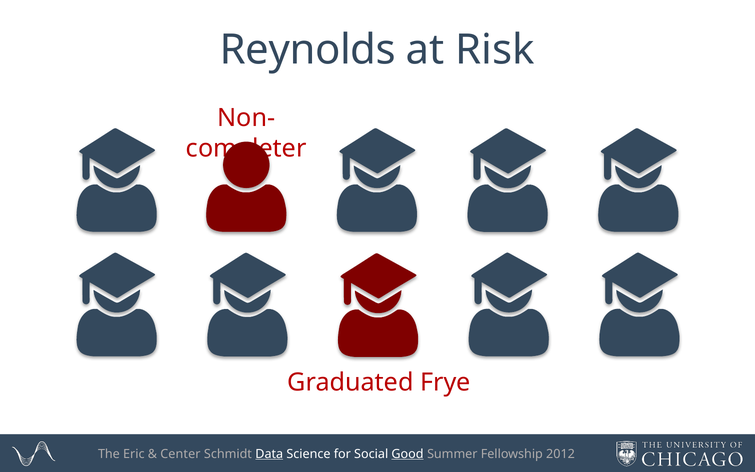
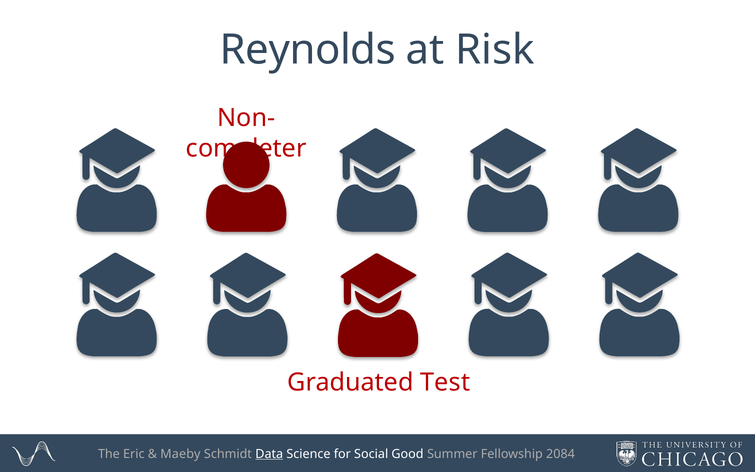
Frye: Frye -> Test (445, 382)
Center: Center -> Maeby (180, 454)
Good underline: present -> none (407, 454)
2012: 2012 -> 2084 (561, 454)
